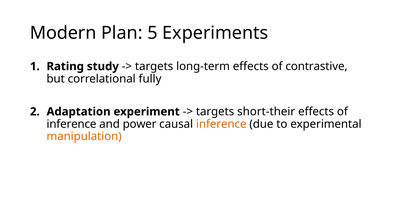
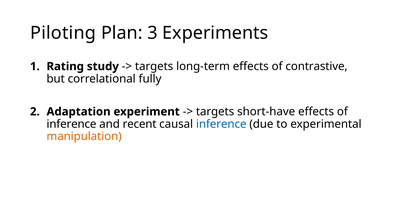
Modern: Modern -> Piloting (63, 33)
5: 5 -> 3 (152, 33)
short-their: short-their -> short-have (266, 112)
power: power -> recent (140, 124)
inference colour: orange -> blue (221, 124)
